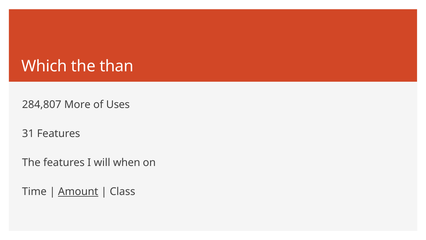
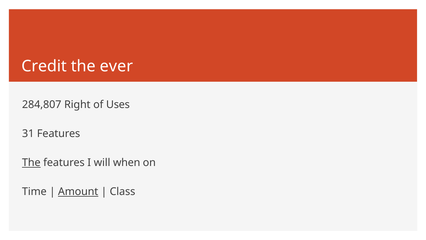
Which: Which -> Credit (44, 66)
than: than -> ever (116, 66)
More: More -> Right (77, 105)
The underline: none -> present (31, 162)
